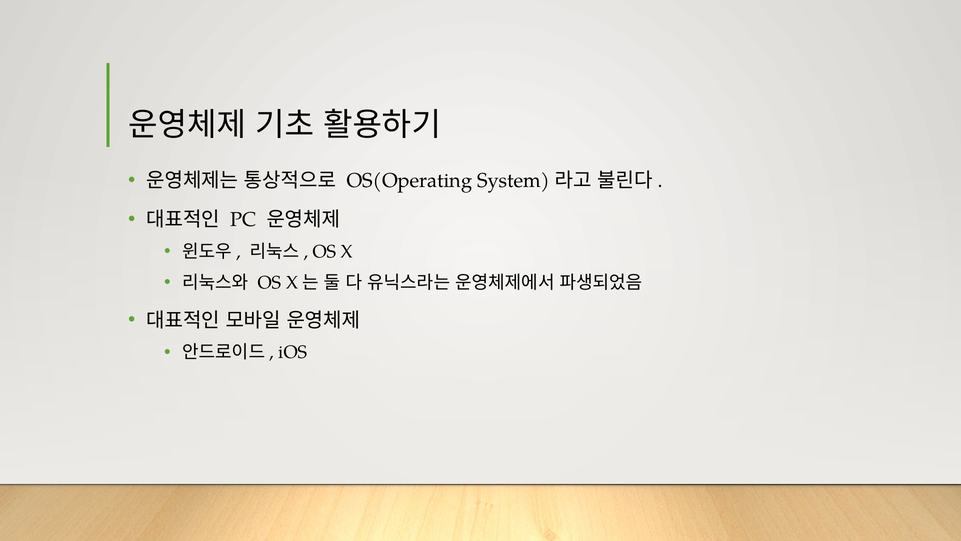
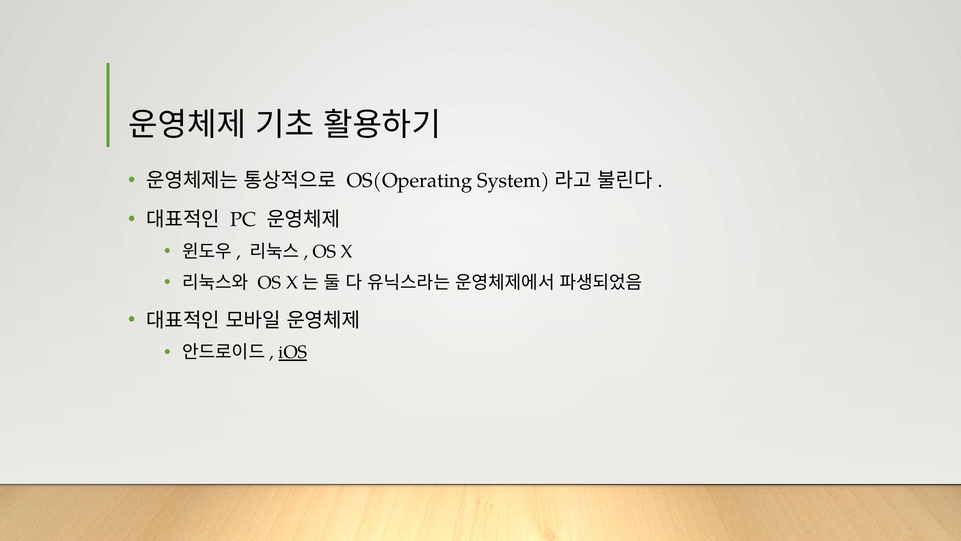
iOS underline: none -> present (293, 352)
